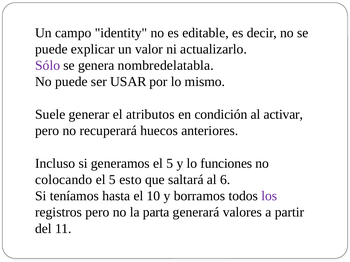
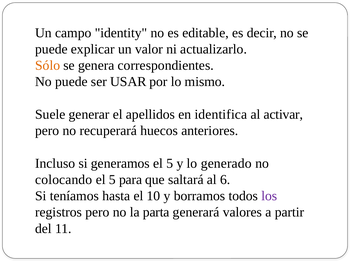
Sólo colour: purple -> orange (48, 66)
nombredelatabla: nombredelatabla -> correspondientes (166, 66)
atributos: atributos -> apellidos (150, 115)
condición: condición -> identifica (221, 115)
funciones: funciones -> generado (226, 164)
esto: esto -> para (131, 180)
